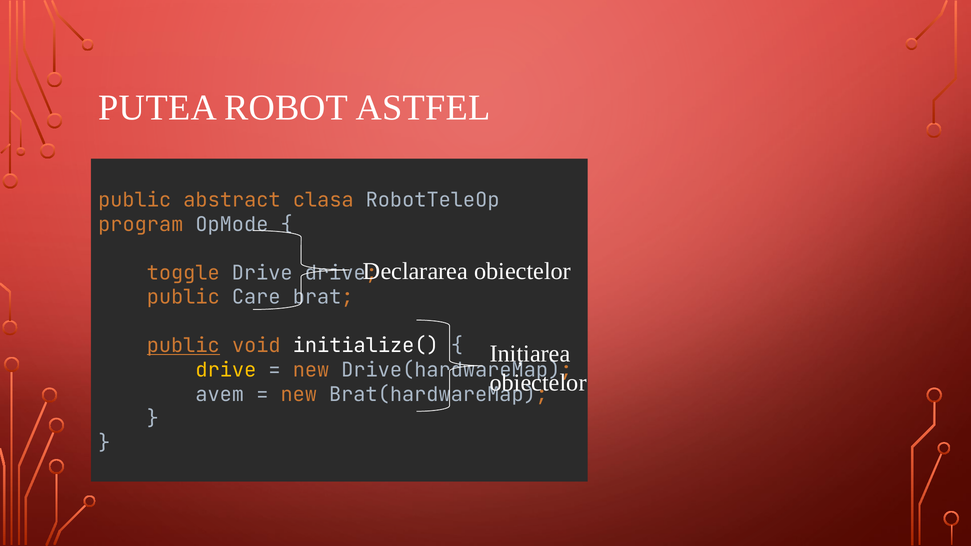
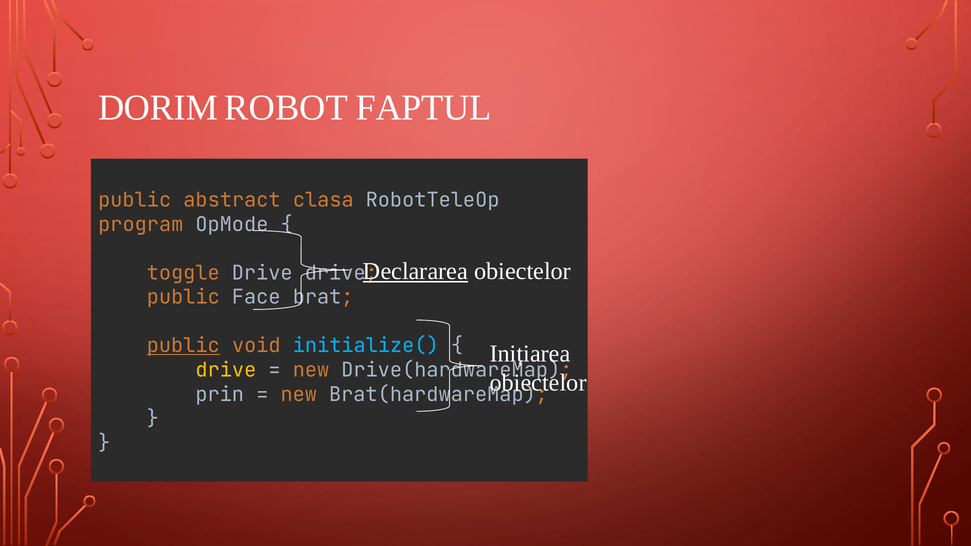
PUTEA: PUTEA -> DORIM (158, 108)
ASTFEL: ASTFEL -> FAPTUL (423, 108)
Declararea underline: none -> present (415, 272)
Care: Care -> Face (256, 297)
initialize( colour: white -> light blue (366, 346)
avem: avem -> prin (220, 394)
